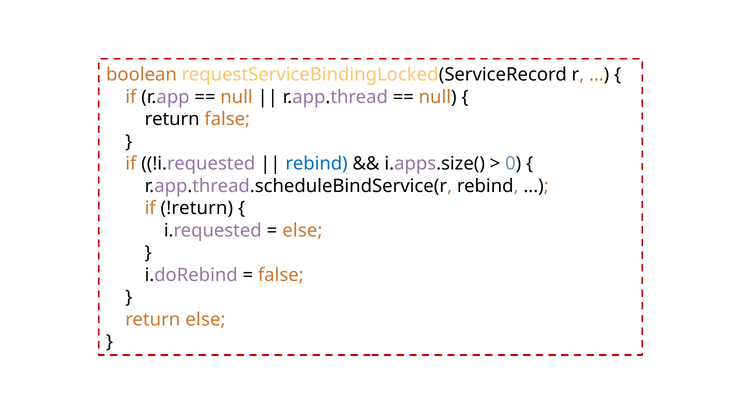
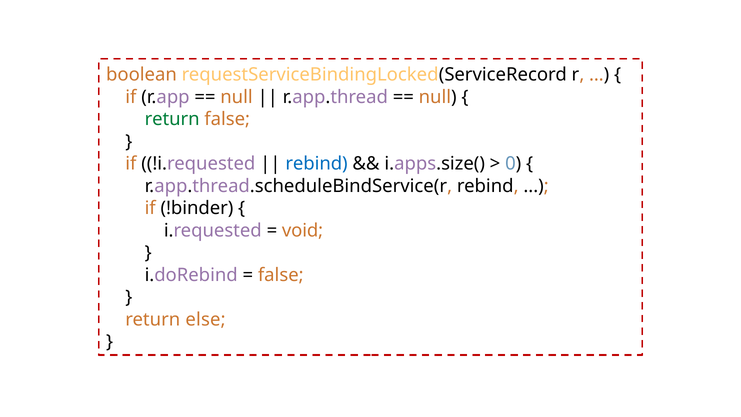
return colour: black -> green (172, 119)
!return: !return -> !binder (197, 208)
else: else -> void (303, 230)
